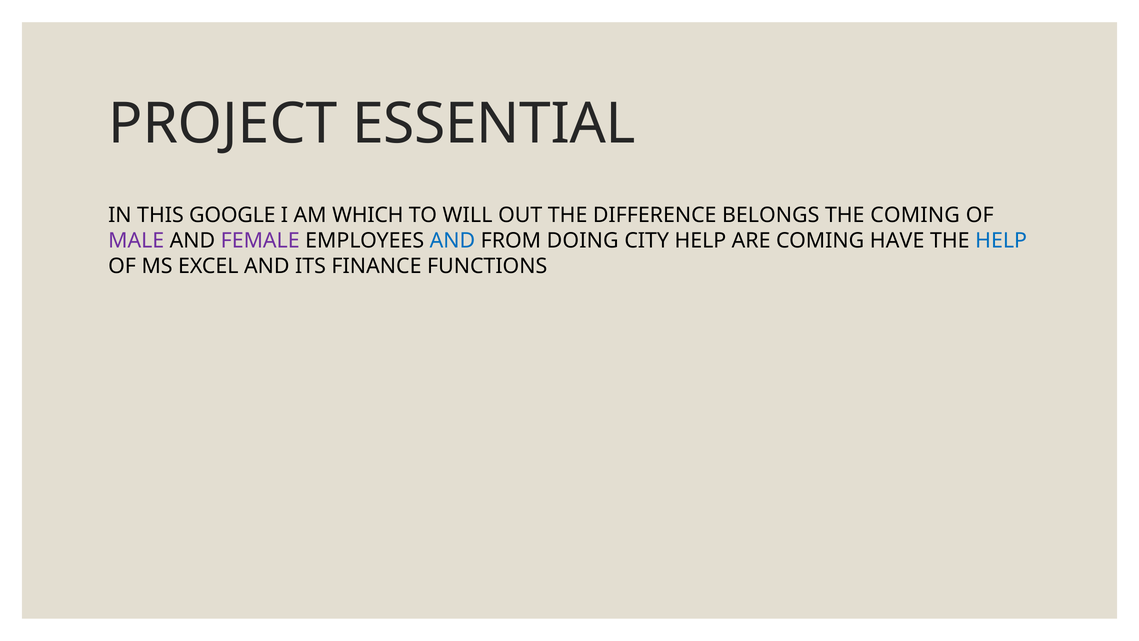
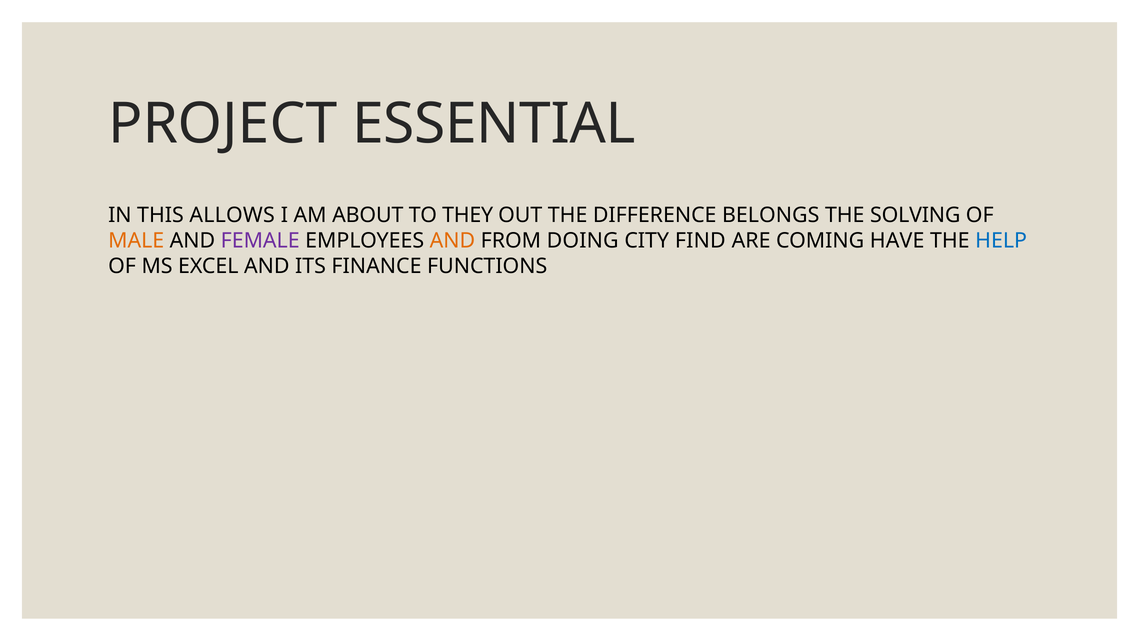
GOOGLE: GOOGLE -> ALLOWS (232, 215)
WHICH: WHICH -> ABOUT (368, 215)
WILL: WILL -> THEY (468, 215)
THE COMING: COMING -> SOLVING (915, 215)
MALE colour: purple -> orange (136, 241)
AND colour: blue -> orange (452, 241)
CITY HELP: HELP -> FIND (700, 241)
